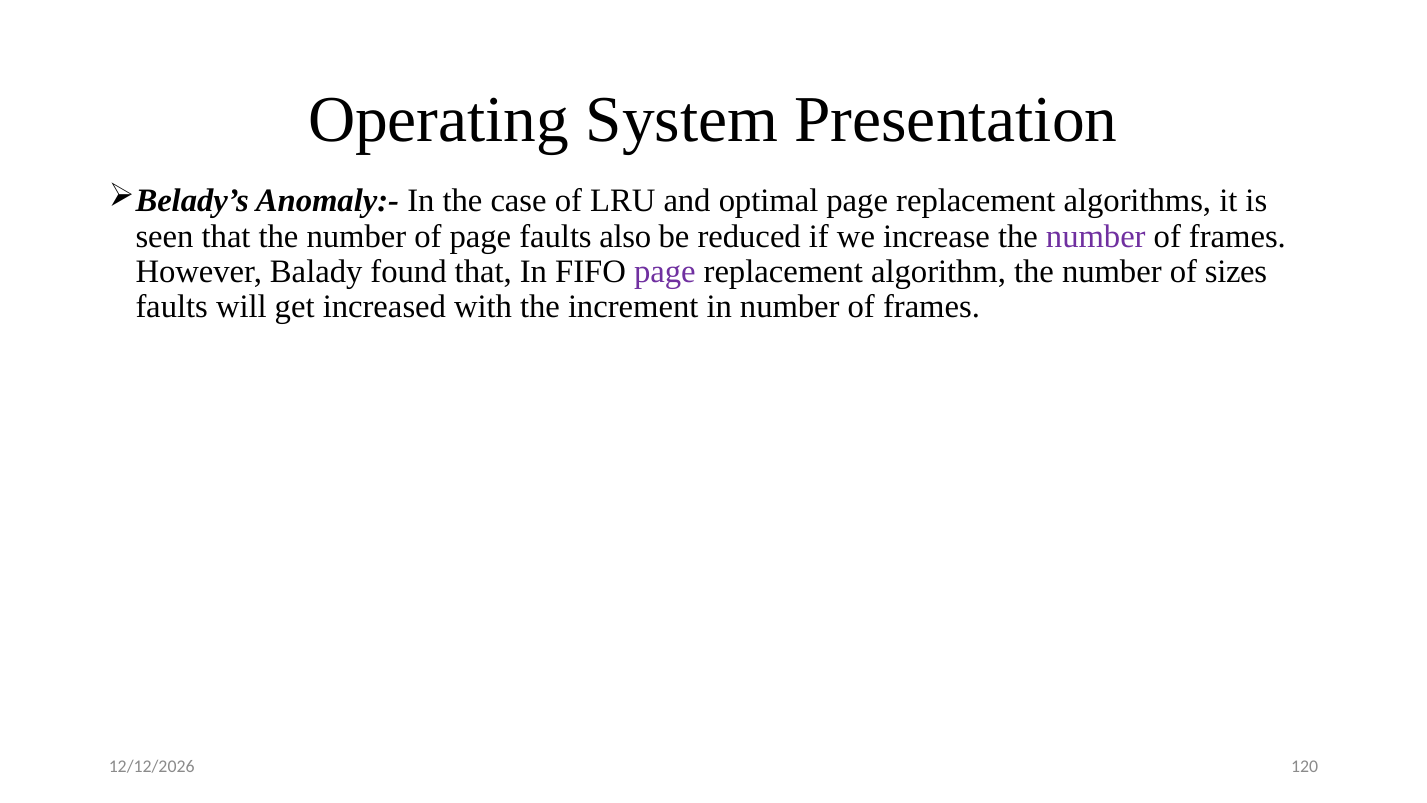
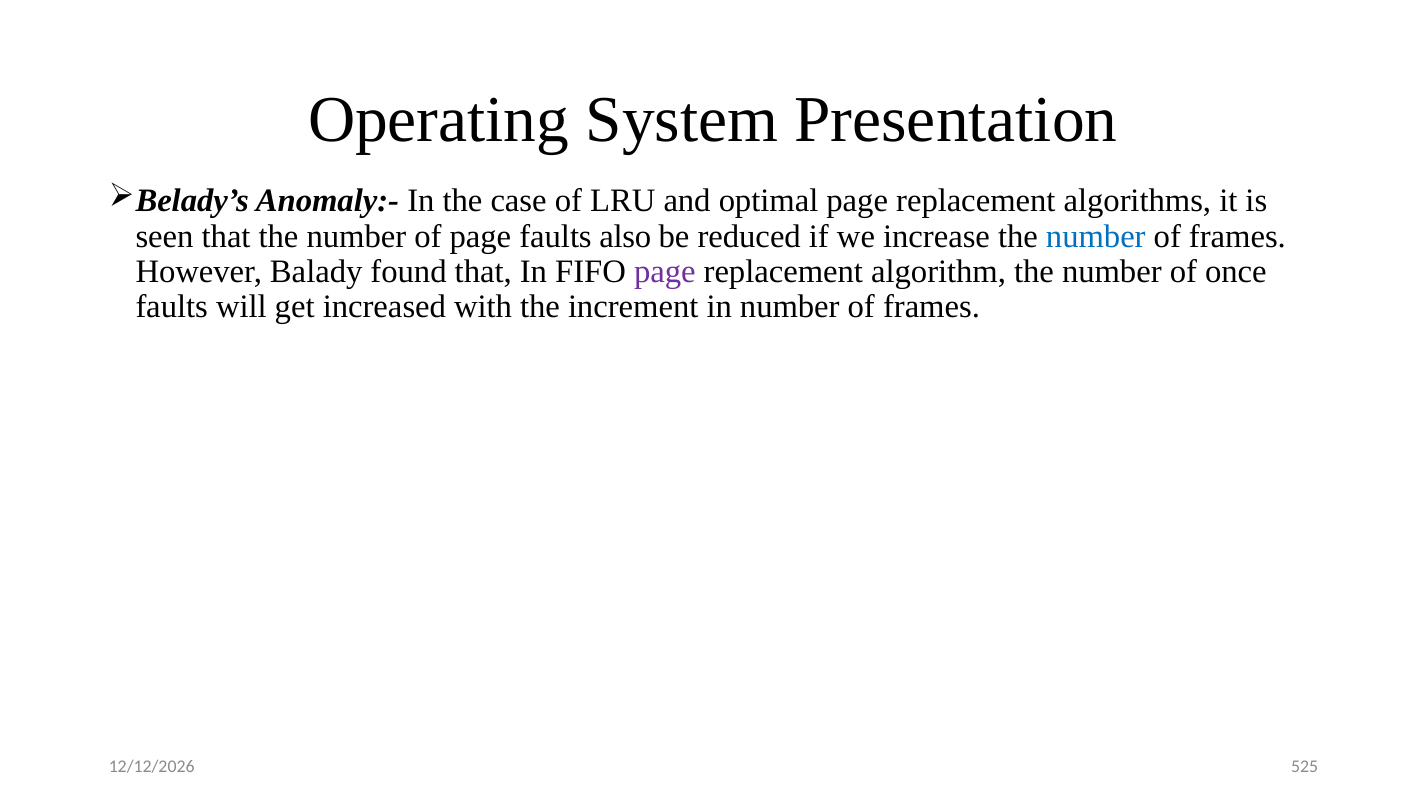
number colour: purple -> blue (1096, 236)
sizes: sizes -> once (1236, 271)
120: 120 -> 525 (1305, 766)
